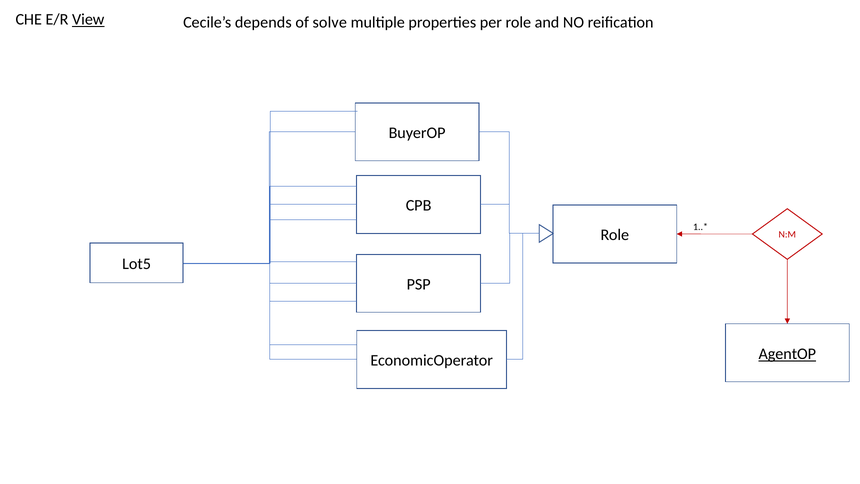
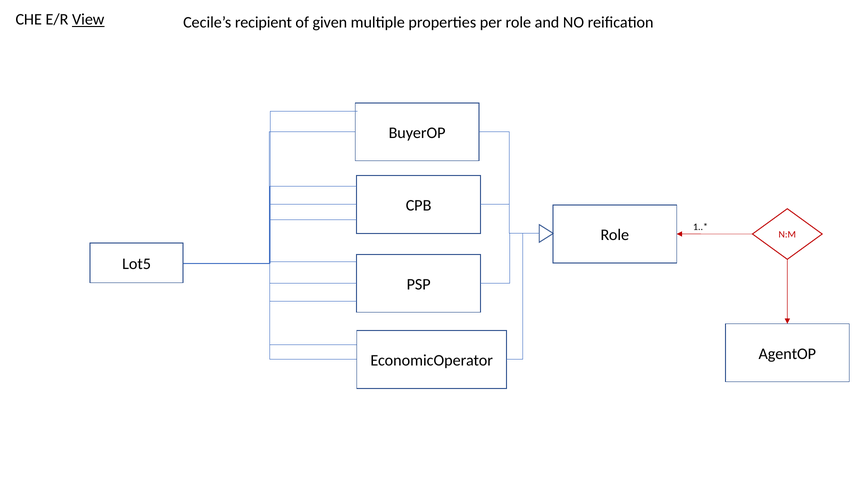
depends: depends -> recipient (263, 23)
solve: solve -> given (330, 23)
AgentOP underline: present -> none (787, 354)
